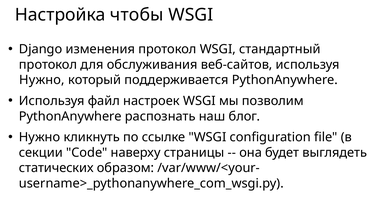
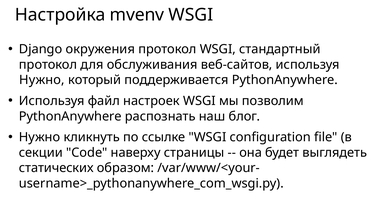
чтобы: чтобы -> mvenv (137, 15)
изменения: изменения -> окружения (100, 49)
